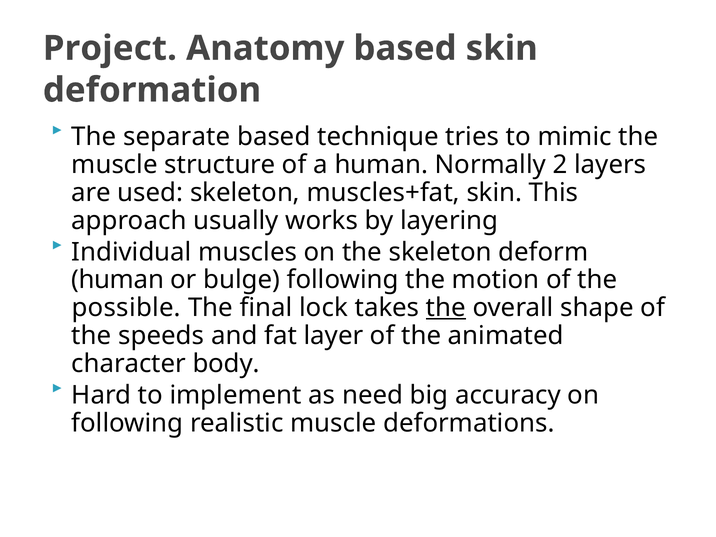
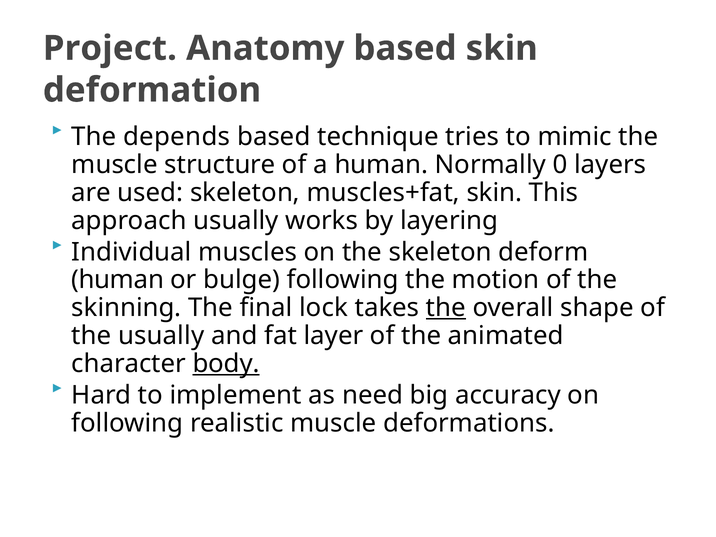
separate: separate -> depends (177, 137)
2: 2 -> 0 (560, 165)
possible: possible -> skinning (126, 308)
the speeds: speeds -> usually (161, 336)
body underline: none -> present (226, 364)
